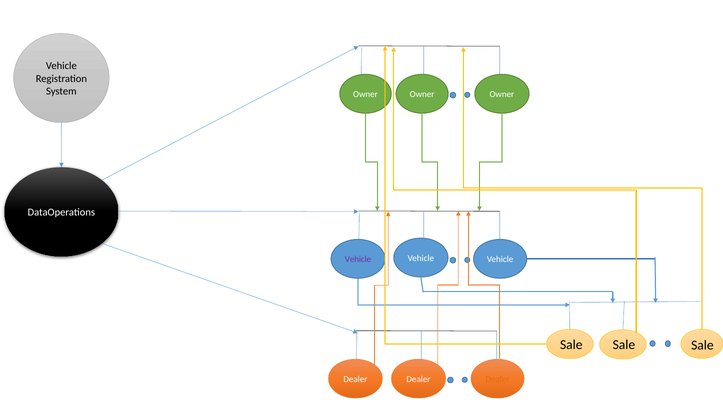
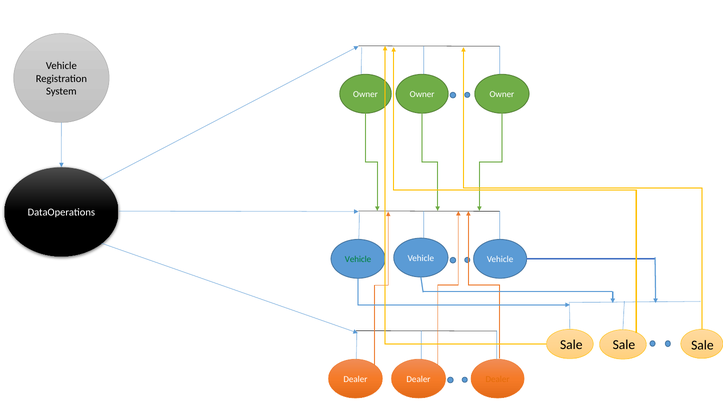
Vehicle colour: purple -> green (358, 259)
